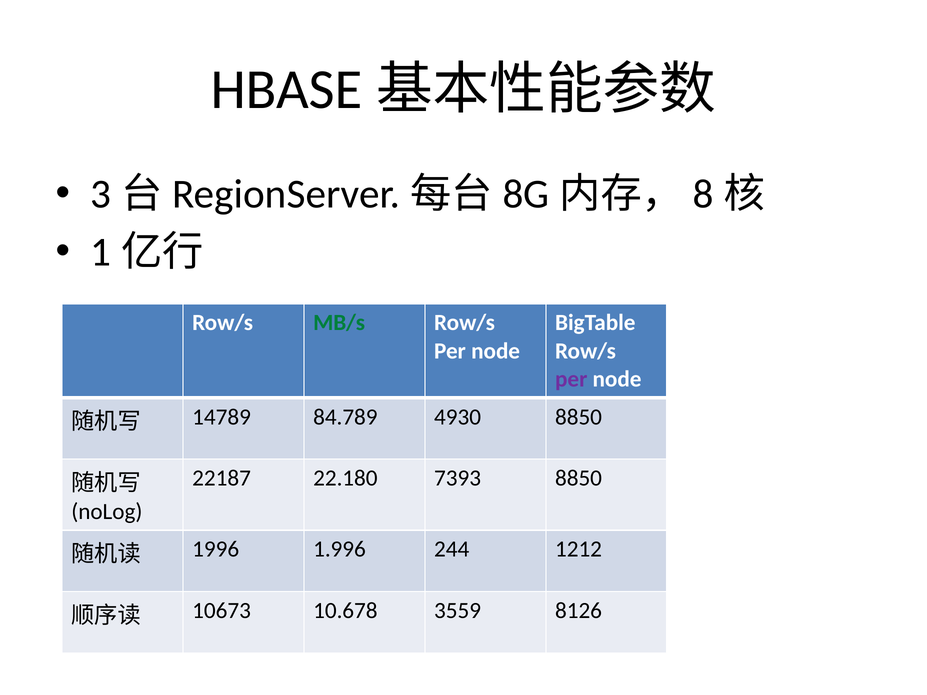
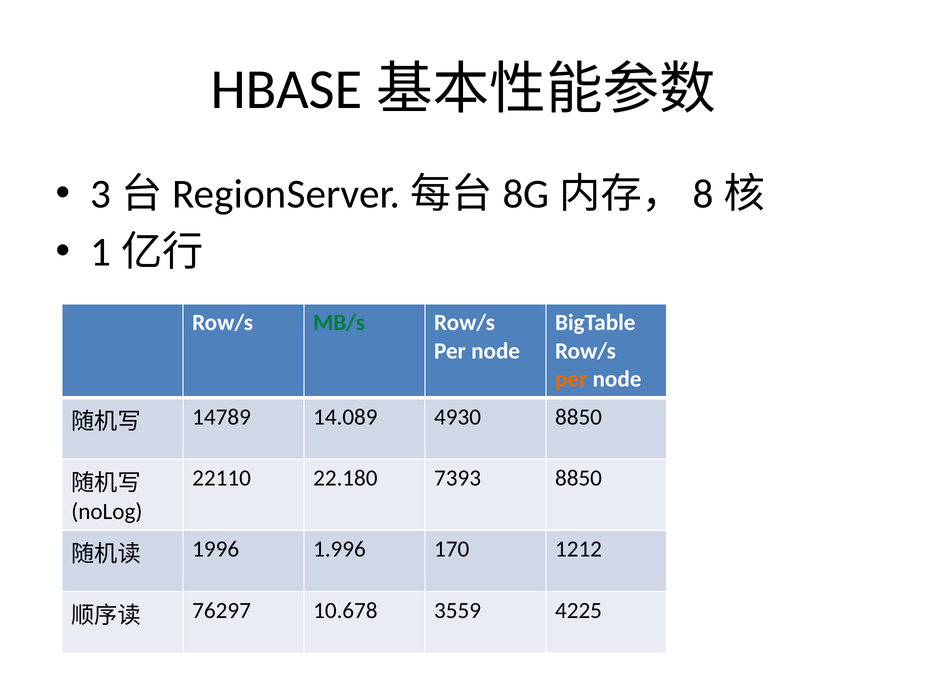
per colour: purple -> orange (571, 379)
84.789: 84.789 -> 14.089 (345, 417)
22187: 22187 -> 22110 (222, 478)
244: 244 -> 170 (452, 550)
10673: 10673 -> 76297 (222, 611)
8126: 8126 -> 4225 (579, 611)
